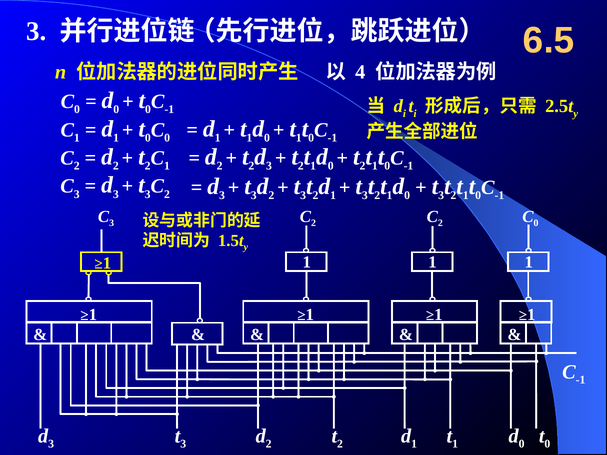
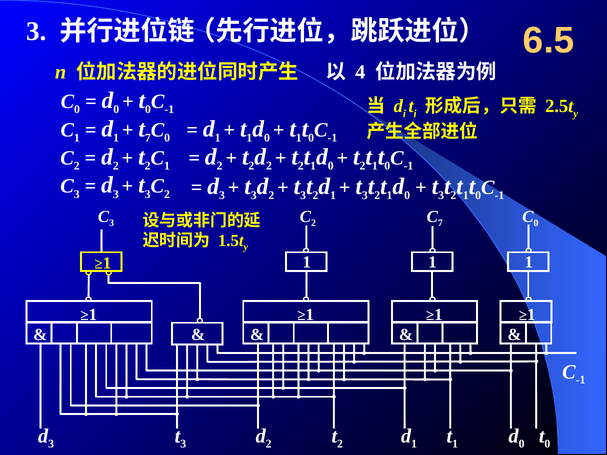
0: 0 -> 7 (148, 138)
3: 3 -> 2 (269, 166)
2: 2 -> 7 (440, 223)
